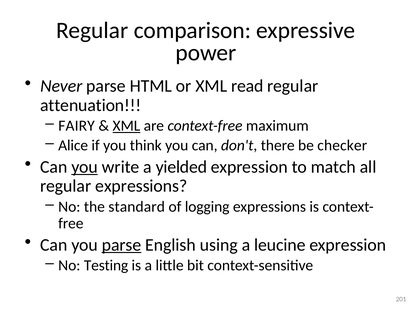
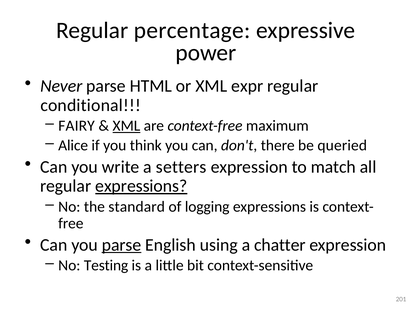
comparison: comparison -> percentage (192, 30)
read: read -> expr (247, 86)
attenuation: attenuation -> conditional (91, 105)
checker: checker -> queried (342, 145)
you underline: present -> none (85, 167)
yielded: yielded -> setters (181, 167)
expressions underline: none -> present (141, 186)
leucine: leucine -> chatter (280, 245)
